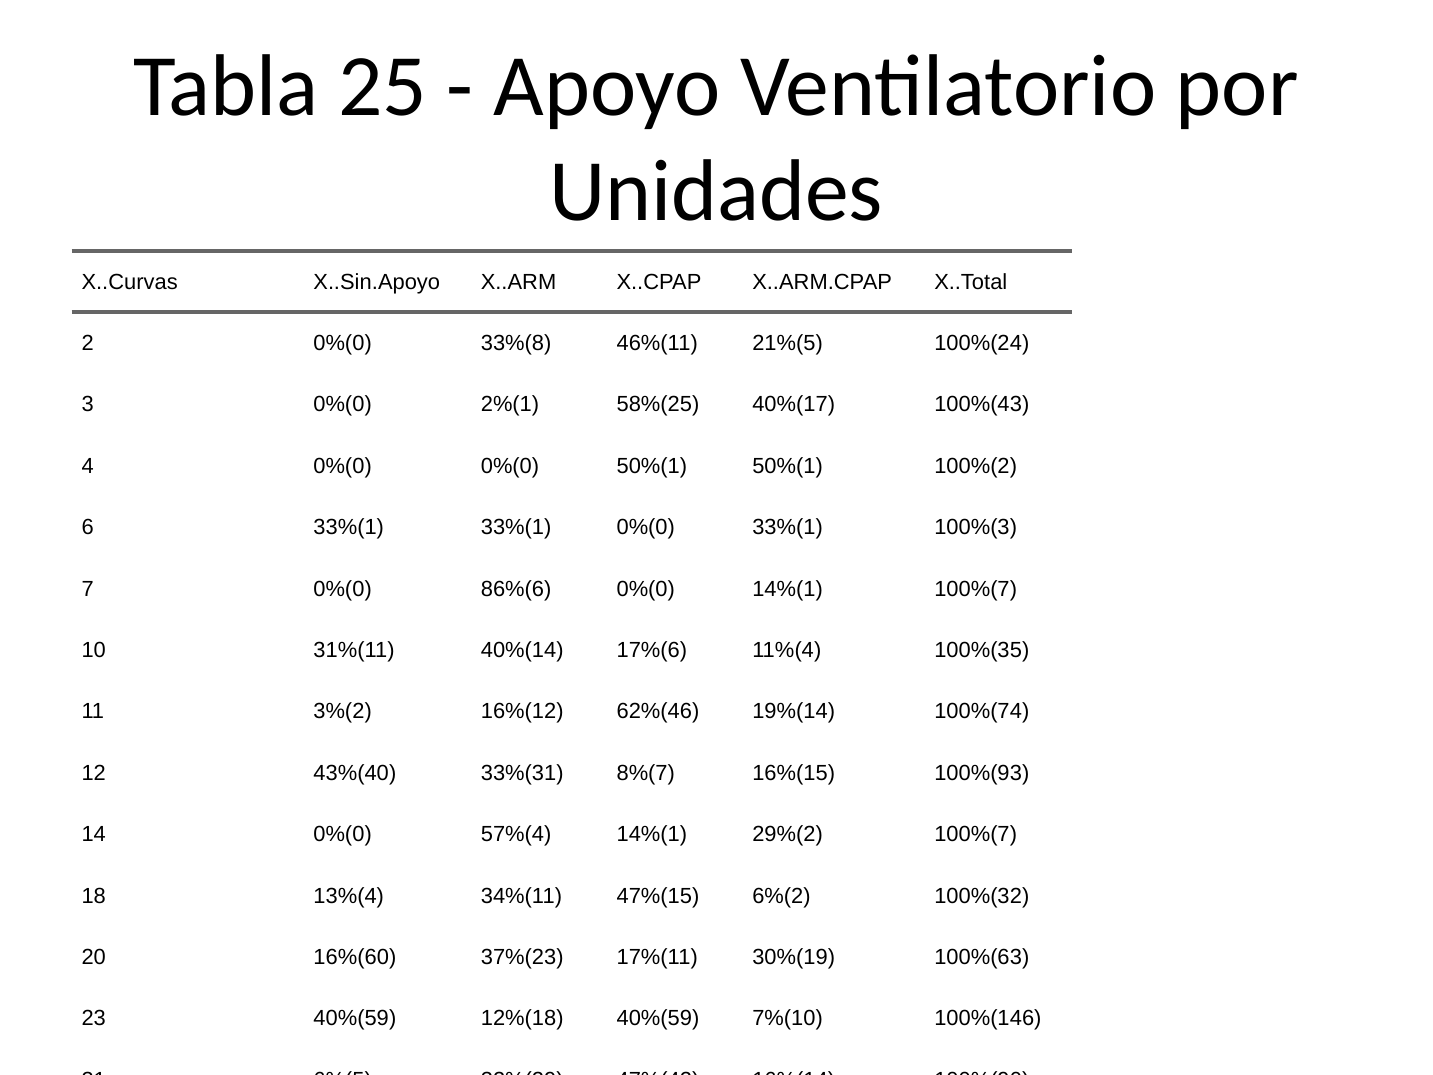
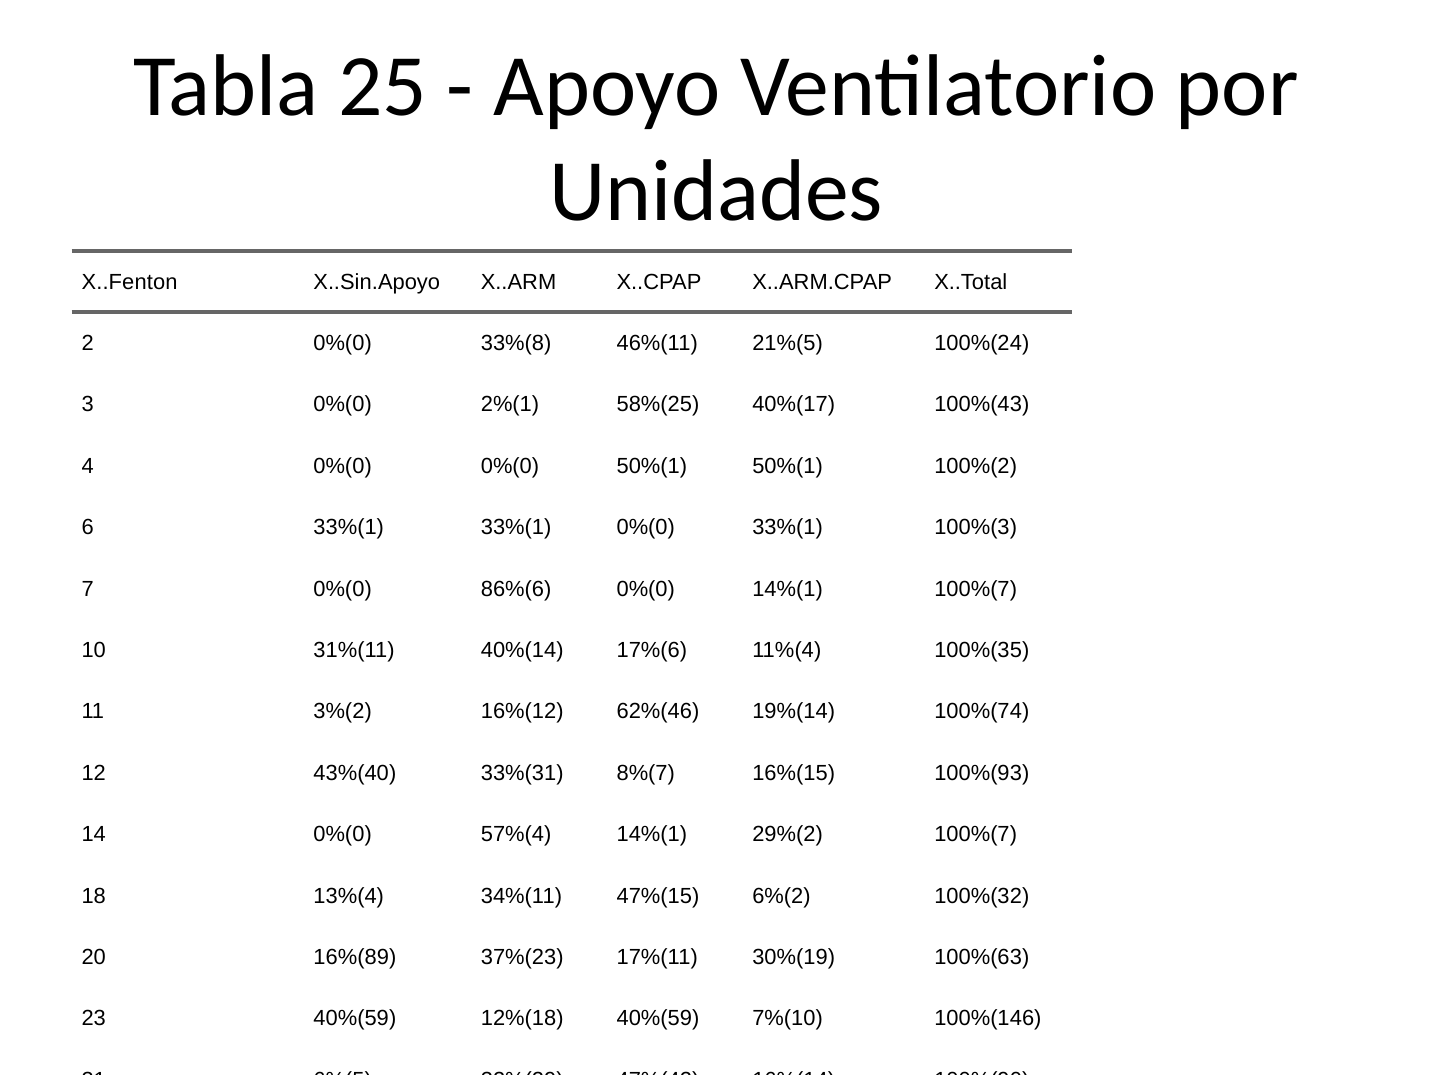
X..Curvas: X..Curvas -> X..Fenton (130, 282)
16%(60: 16%(60 -> 16%(89 (355, 957)
